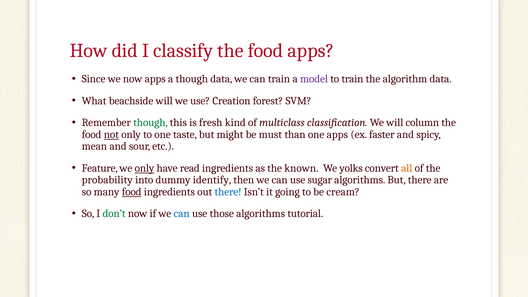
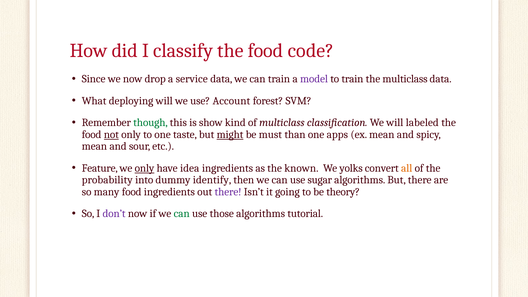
food apps: apps -> code (311, 51)
now apps: apps -> drop (155, 79)
a though: though -> service (192, 79)
the algorithm: algorithm -> multiclass (405, 79)
beachside: beachside -> deploying (131, 101)
Creation: Creation -> Account (231, 101)
fresh: fresh -> show (211, 123)
column: column -> labeled (422, 123)
might underline: none -> present (230, 134)
ex faster: faster -> mean (382, 134)
read: read -> idea (190, 168)
food underline: present -> none (132, 192)
there colour: blue -> purple (228, 192)
cream: cream -> theory (343, 192)
don’t colour: green -> purple (114, 214)
can colour: blue -> green (182, 214)
